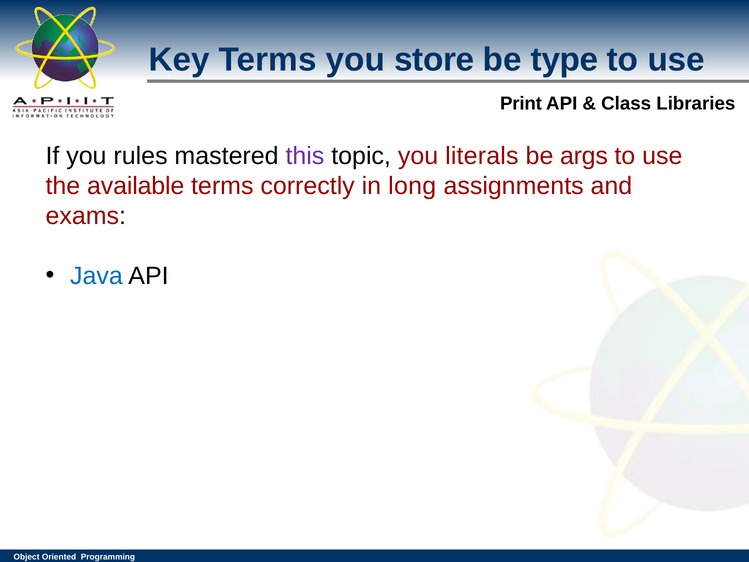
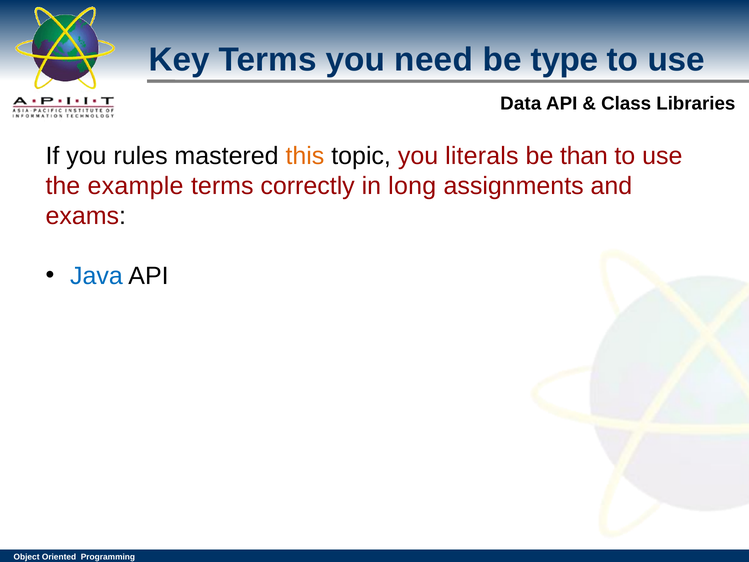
store: store -> need (434, 60)
Print: Print -> Data (521, 103)
this colour: purple -> orange (305, 156)
args: args -> than (584, 156)
available: available -> example (136, 186)
